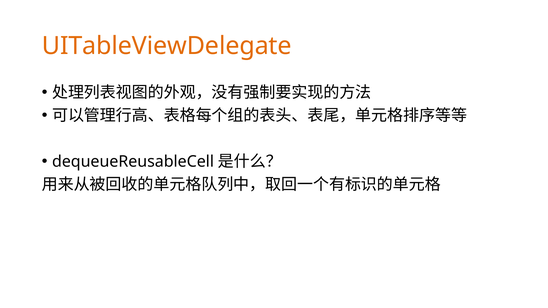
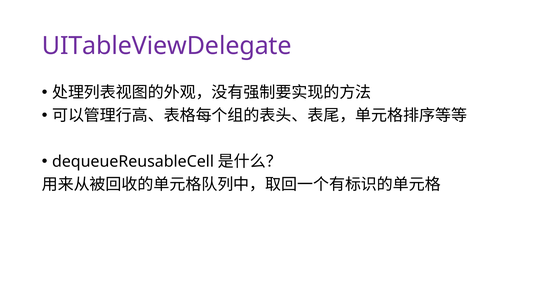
UITableViewDelegate colour: orange -> purple (167, 46)
